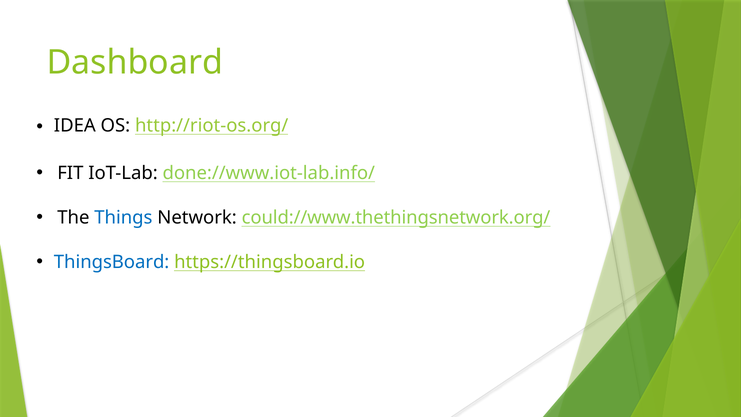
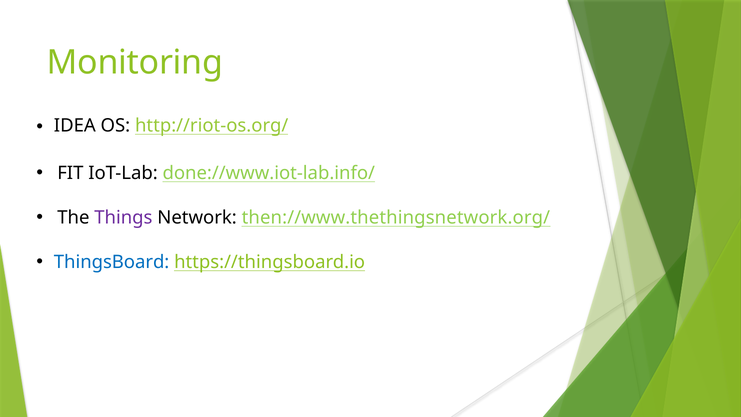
Dashboard: Dashboard -> Monitoring (135, 63)
Things colour: blue -> purple (123, 218)
could://www.thethingsnetwork.org/: could://www.thethingsnetwork.org/ -> then://www.thethingsnetwork.org/ (396, 218)
